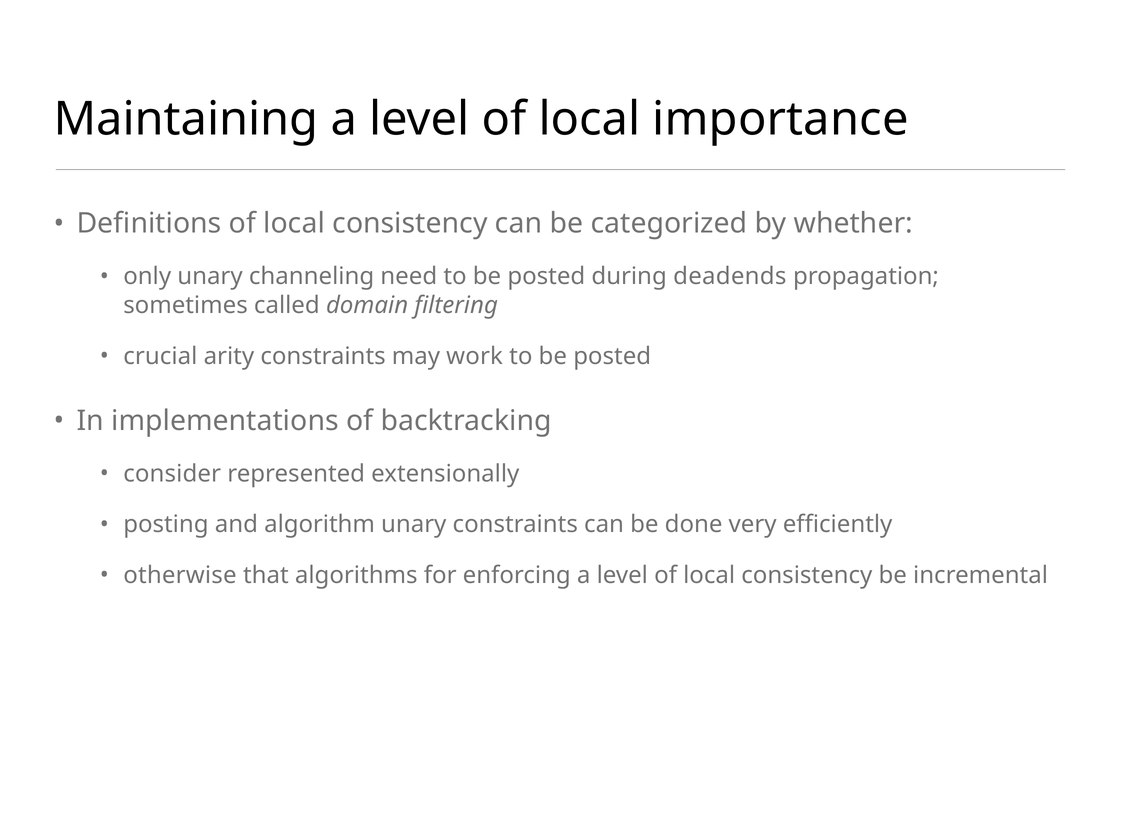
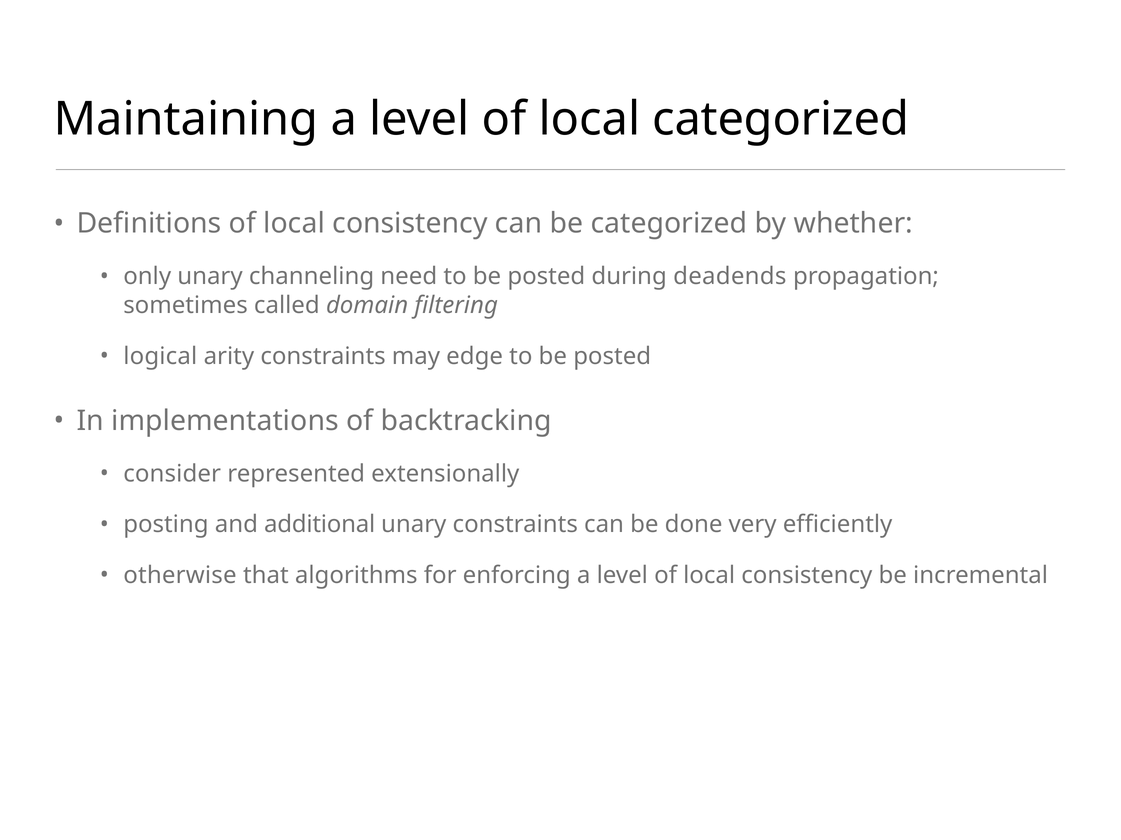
local importance: importance -> categorized (781, 120)
crucial: crucial -> logical (160, 356)
work: work -> edge (475, 356)
algorithm: algorithm -> additional (320, 525)
